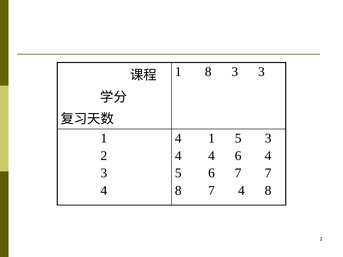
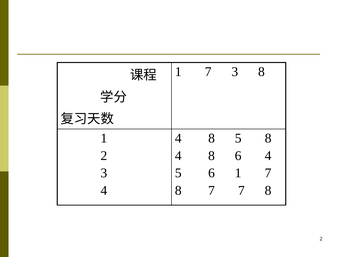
8: 8 -> 7 (208, 72)
3 3: 3 -> 8 (261, 72)
1: 1 -> 8 (212, 138)
5 3: 3 -> 8 (268, 138)
4: 4 -> 8 (211, 156)
6 7: 7 -> 1 (238, 173)
7 4: 4 -> 7 (241, 191)
